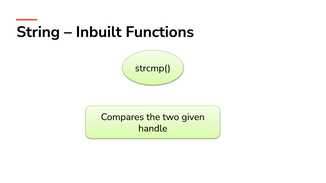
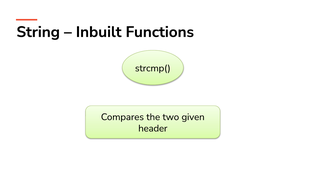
handle: handle -> header (153, 129)
